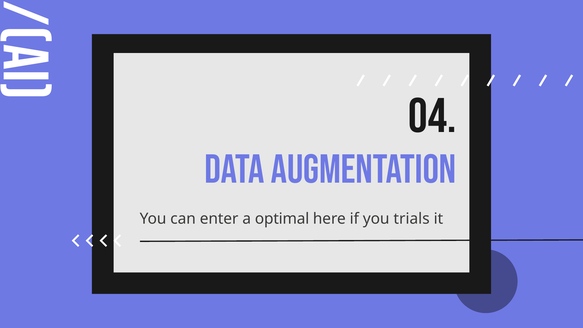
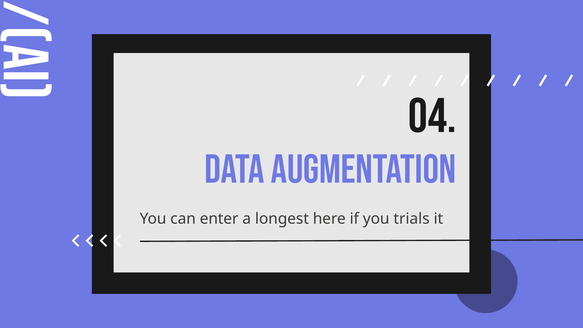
optimal: optimal -> longest (282, 219)
